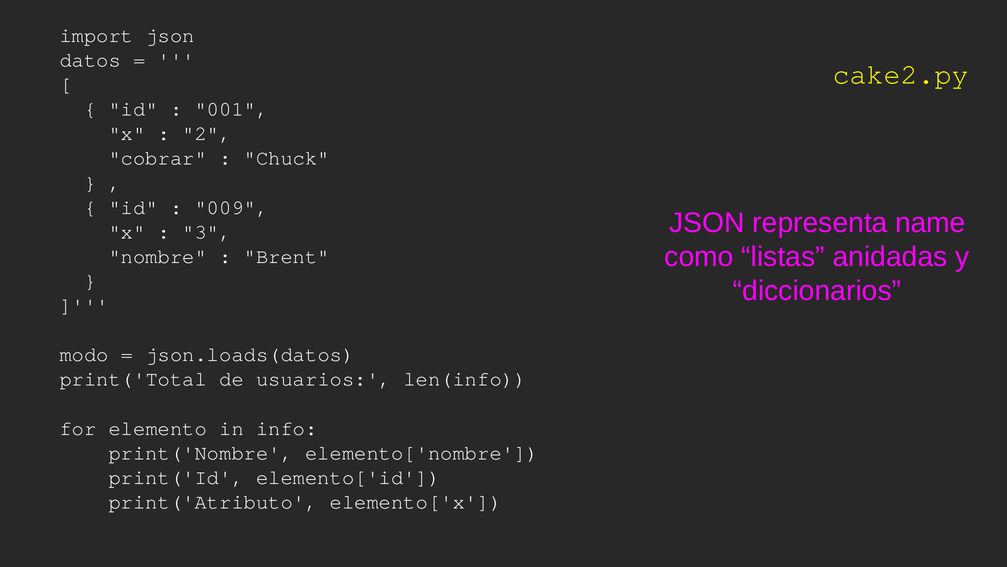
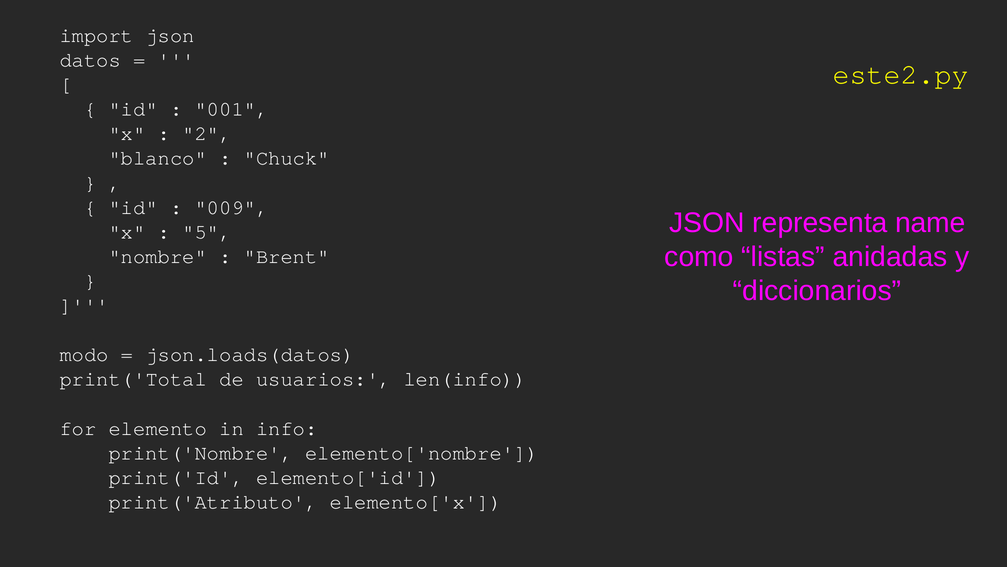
cake2.py: cake2.py -> este2.py (901, 74)
cobrar: cobrar -> blanco (158, 158)
3: 3 -> 5 (207, 232)
